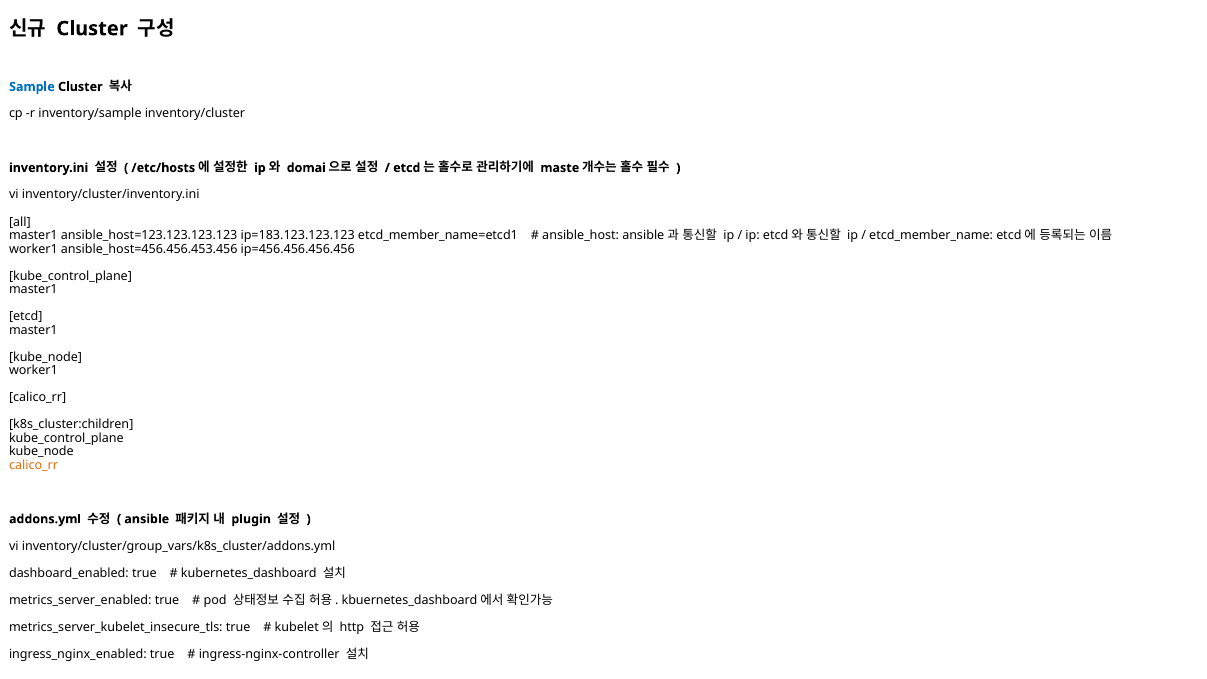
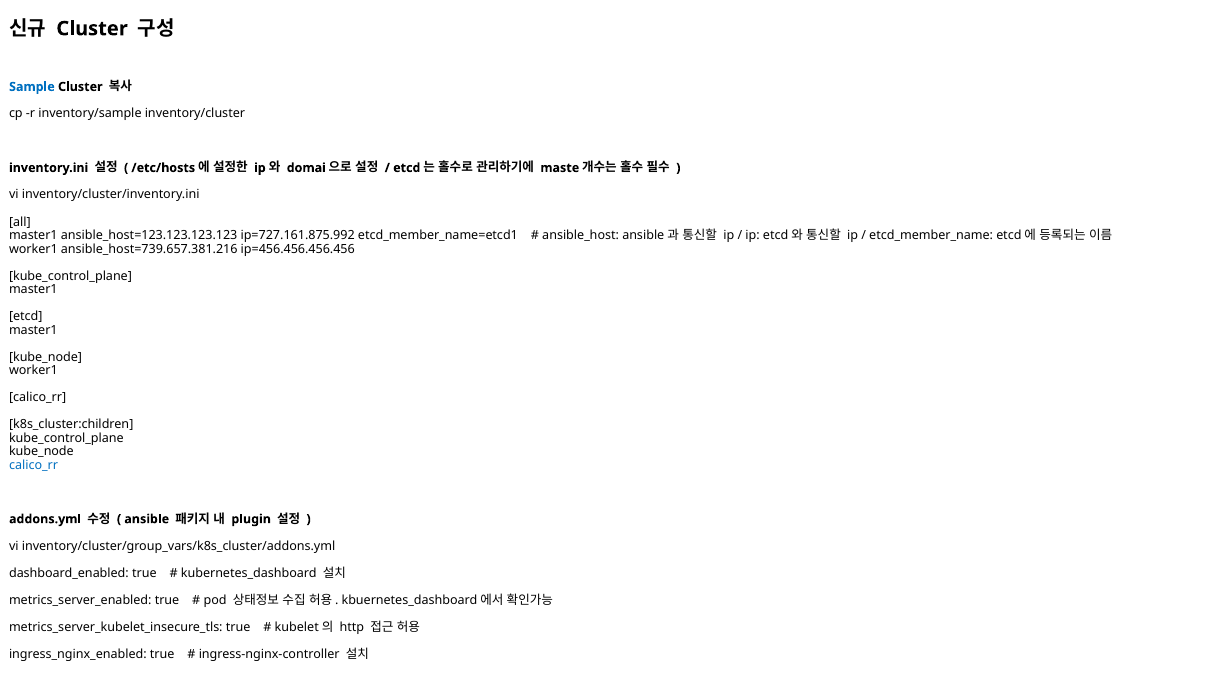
ip=183.123.123.123: ip=183.123.123.123 -> ip=727.161.875.992 (298, 235)
ansible_host=456.456.453.456: ansible_host=456.456.453.456 -> ansible_host=739.657.381.216 (149, 249)
calico_rr colour: orange -> blue (34, 465)
